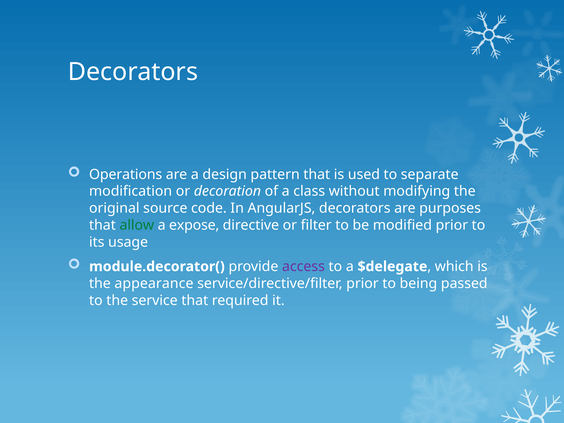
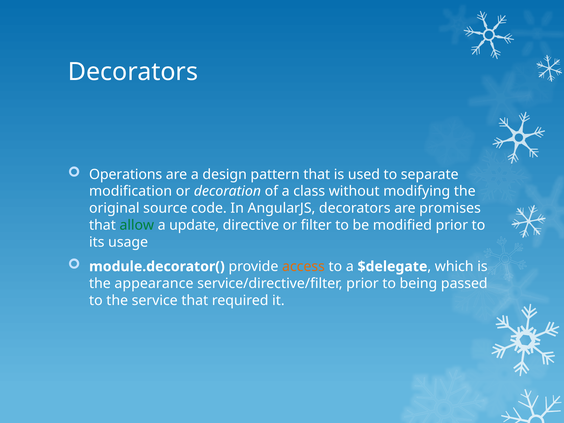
purposes: purposes -> promises (450, 208)
expose: expose -> update (194, 225)
access colour: purple -> orange (303, 267)
